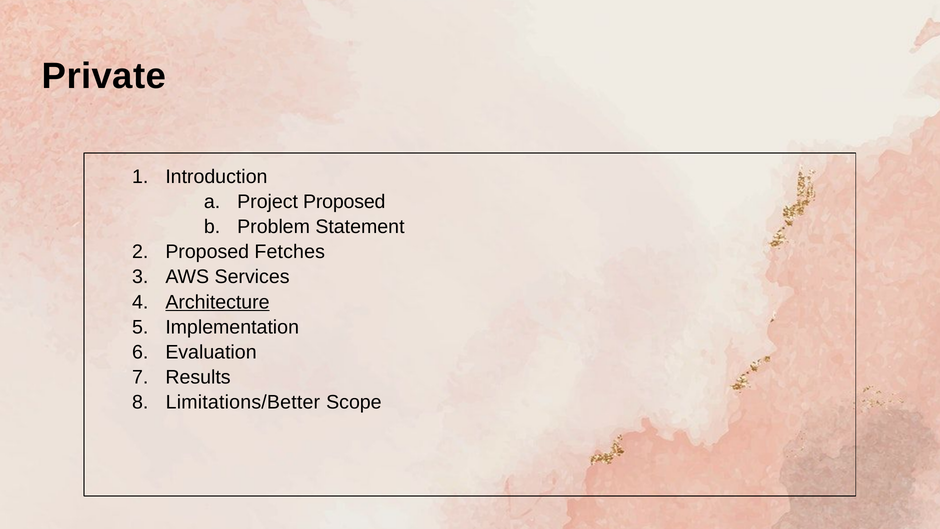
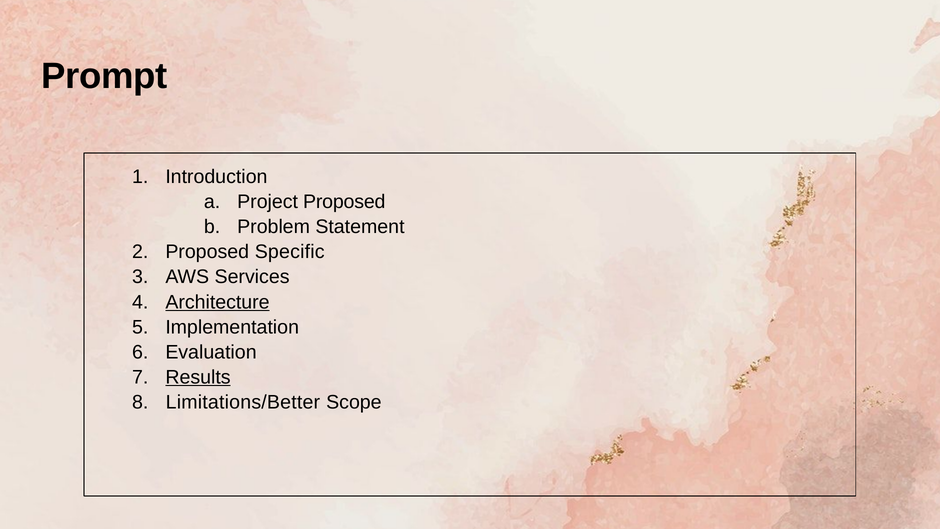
Private: Private -> Prompt (104, 76)
Fetches: Fetches -> Specific (290, 252)
Results underline: none -> present (198, 377)
